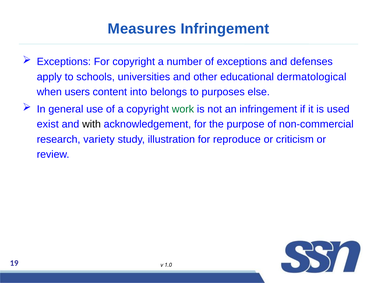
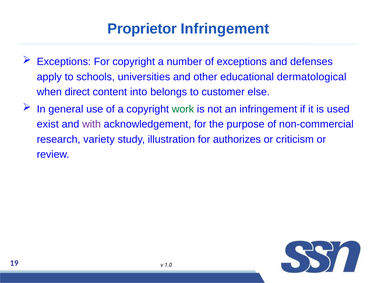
Measures: Measures -> Proprietor (142, 29)
users: users -> direct (77, 92)
purposes: purposes -> customer (223, 92)
with colour: black -> purple (92, 124)
reproduce: reproduce -> authorizes (237, 139)
